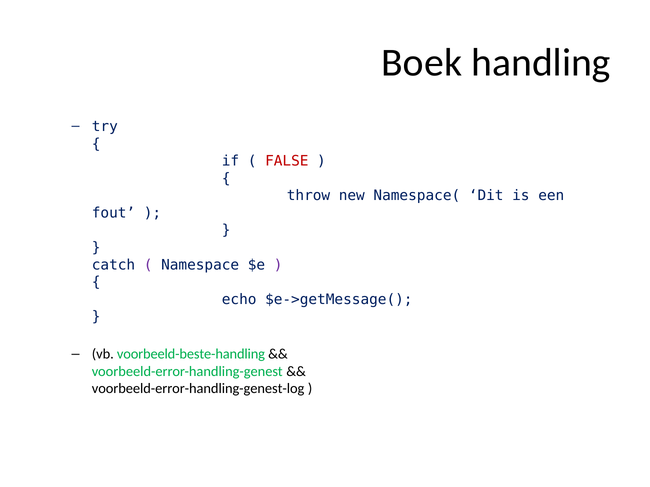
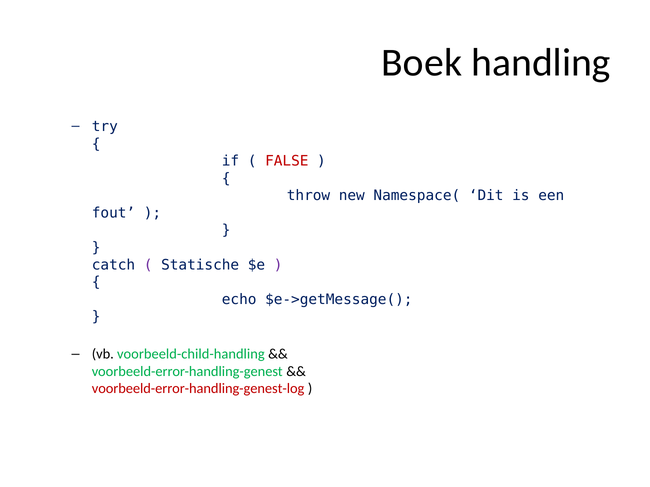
Namespace: Namespace -> Statische (200, 265)
voorbeeld-beste-handling: voorbeeld-beste-handling -> voorbeeld-child-handling (191, 354)
voorbeeld-error-handling-genest-log colour: black -> red (198, 389)
